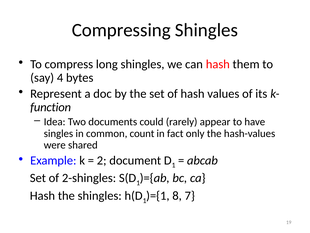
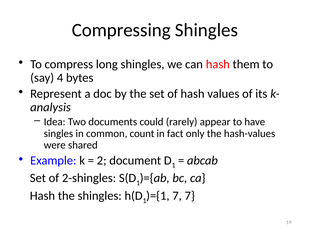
function: function -> analysis (51, 107)
8: 8 -> 7 (177, 195)
